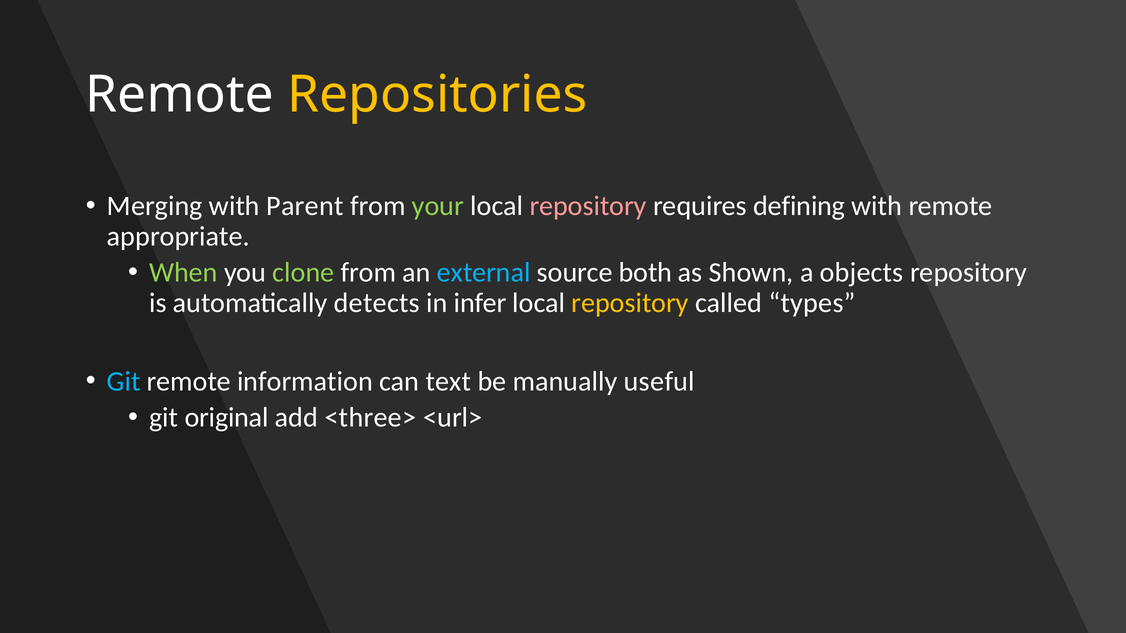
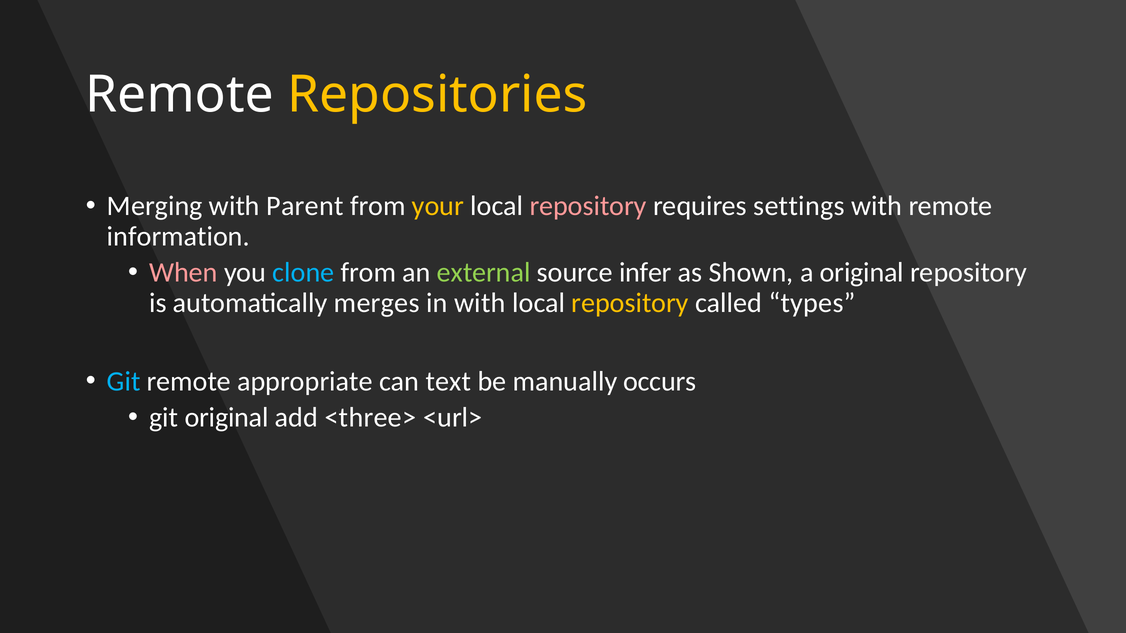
your colour: light green -> yellow (438, 206)
defining: defining -> settings (799, 206)
appropriate: appropriate -> information (178, 236)
When colour: light green -> pink (183, 273)
clone colour: light green -> light blue (303, 273)
external colour: light blue -> light green (484, 273)
both: both -> infer (645, 273)
a objects: objects -> original (862, 273)
detects: detects -> merges (377, 303)
in infer: infer -> with (480, 303)
information: information -> appropriate (305, 381)
useful: useful -> occurs (660, 381)
